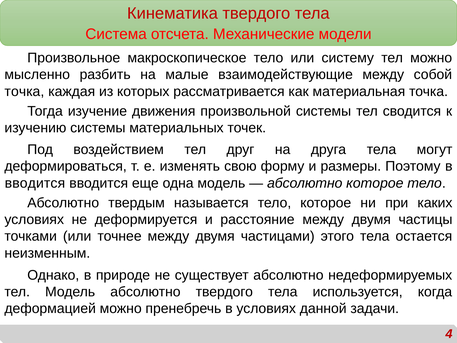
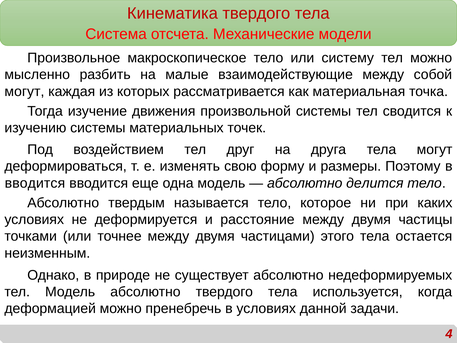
точка: точка -> могут (24, 91)
абсолютно которое: которое -> делится (375, 183)
